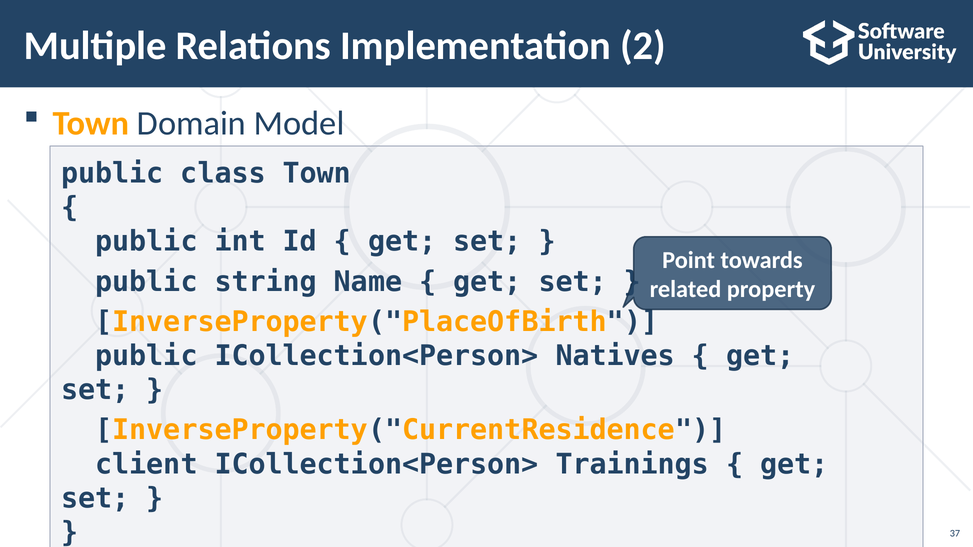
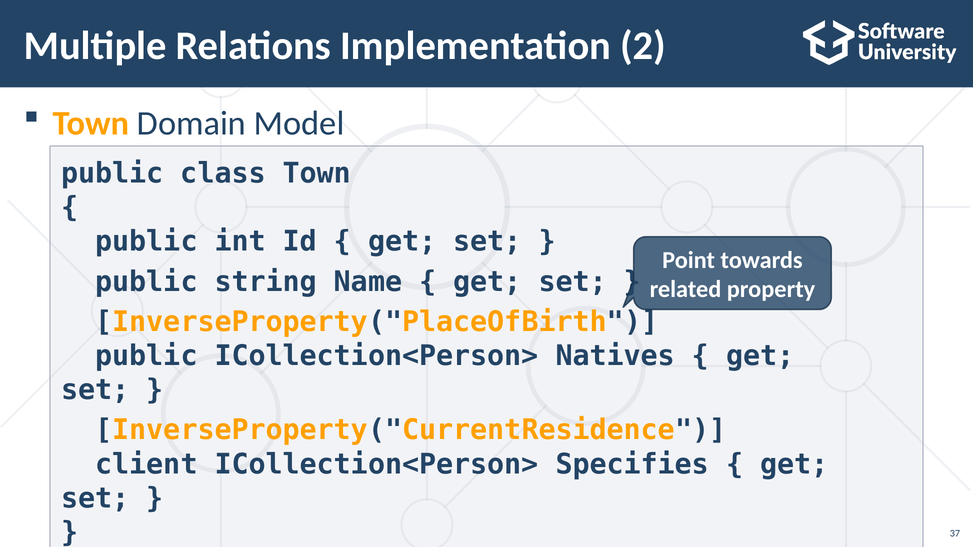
Trainings: Trainings -> Specifies (632, 464)
